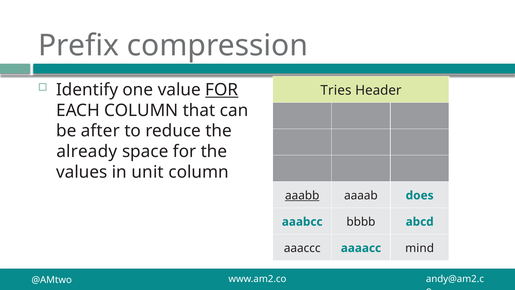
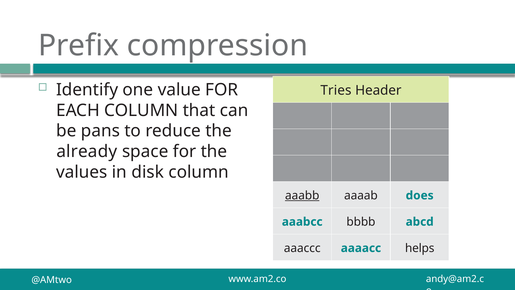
FOR underline: present -> none (222, 90)
after: after -> pans (100, 131)
unit: unit -> disk (148, 172)
mind: mind -> helps (420, 248)
